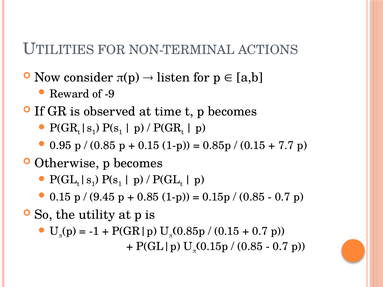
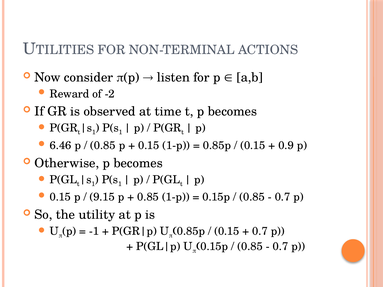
-9: -9 -> -2 (110, 94)
0.95: 0.95 -> 6.46 (61, 146)
7.7: 7.7 -> 0.9 (286, 146)
9.45: 9.45 -> 9.15 (102, 197)
